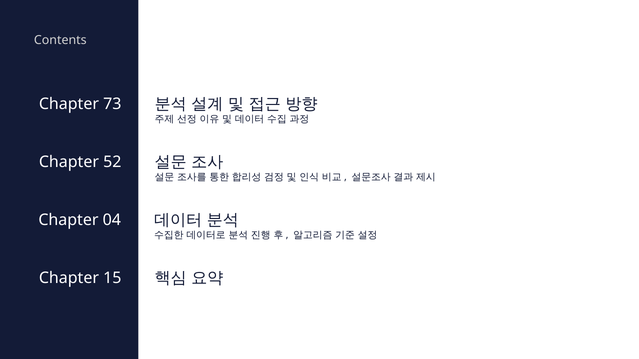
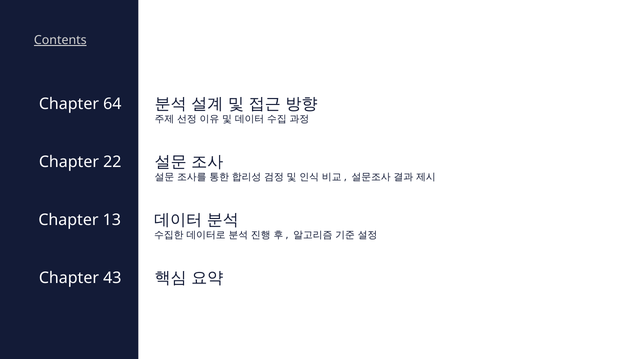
Contents underline: none -> present (60, 40)
73: 73 -> 64 (112, 104)
52: 52 -> 22 (112, 162)
04: 04 -> 13 (112, 220)
15: 15 -> 43 (112, 278)
